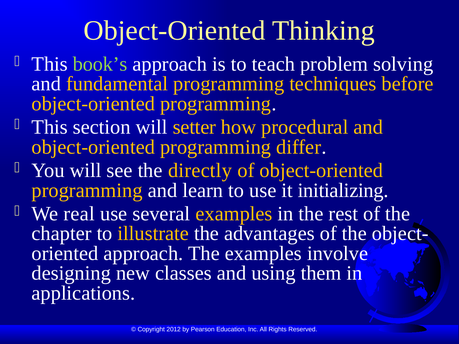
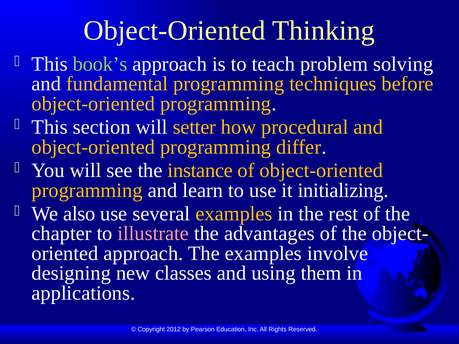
directly: directly -> instance (200, 171)
real: real -> also (79, 214)
illustrate colour: yellow -> pink (153, 234)
